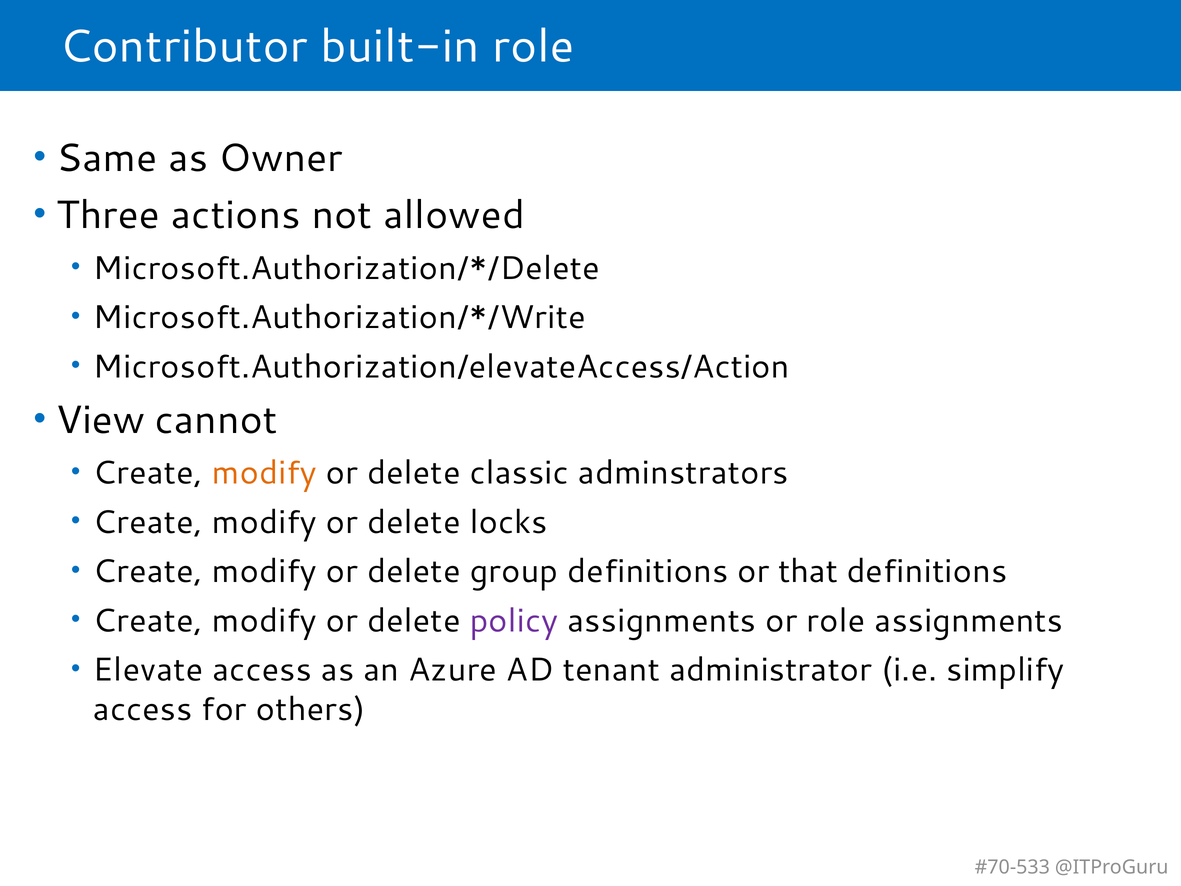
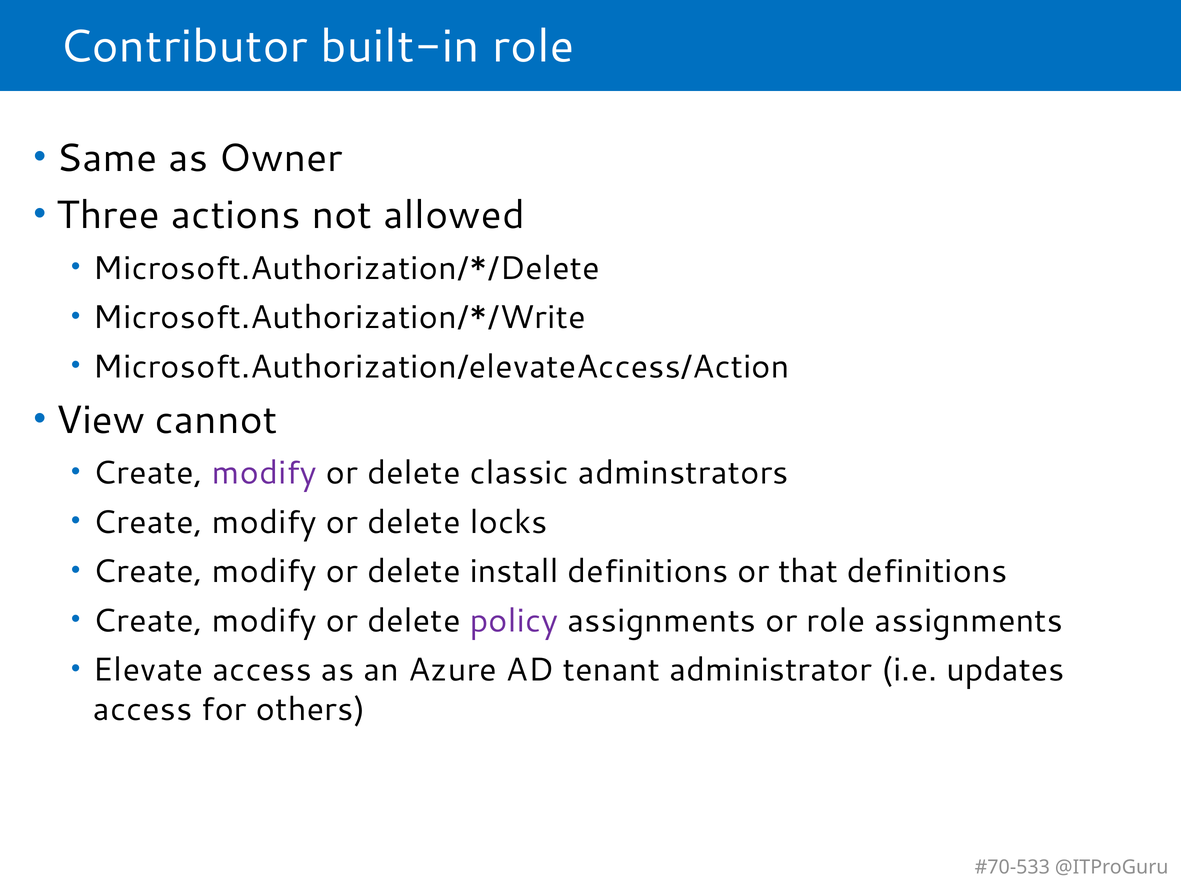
modify colour: orange -> purple (264, 473)
group: group -> install (514, 571)
simplify: simplify -> updates (1005, 670)
